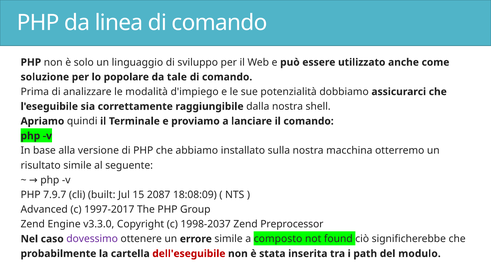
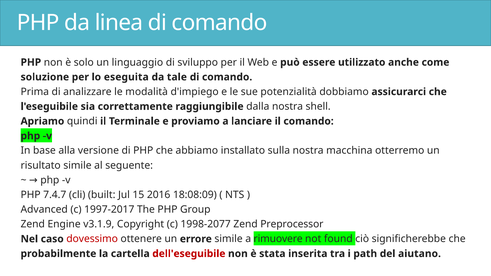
popolare: popolare -> eseguita (126, 77)
7.9.7: 7.9.7 -> 7.4.7 (55, 195)
2087: 2087 -> 2016 (159, 195)
v3.3.0: v3.3.0 -> v3.1.9 (99, 224)
1998-2037: 1998-2037 -> 1998-2077 (206, 224)
dovessimo colour: purple -> red (92, 239)
composto: composto -> rimuovere (278, 239)
modulo: modulo -> aiutano (420, 254)
